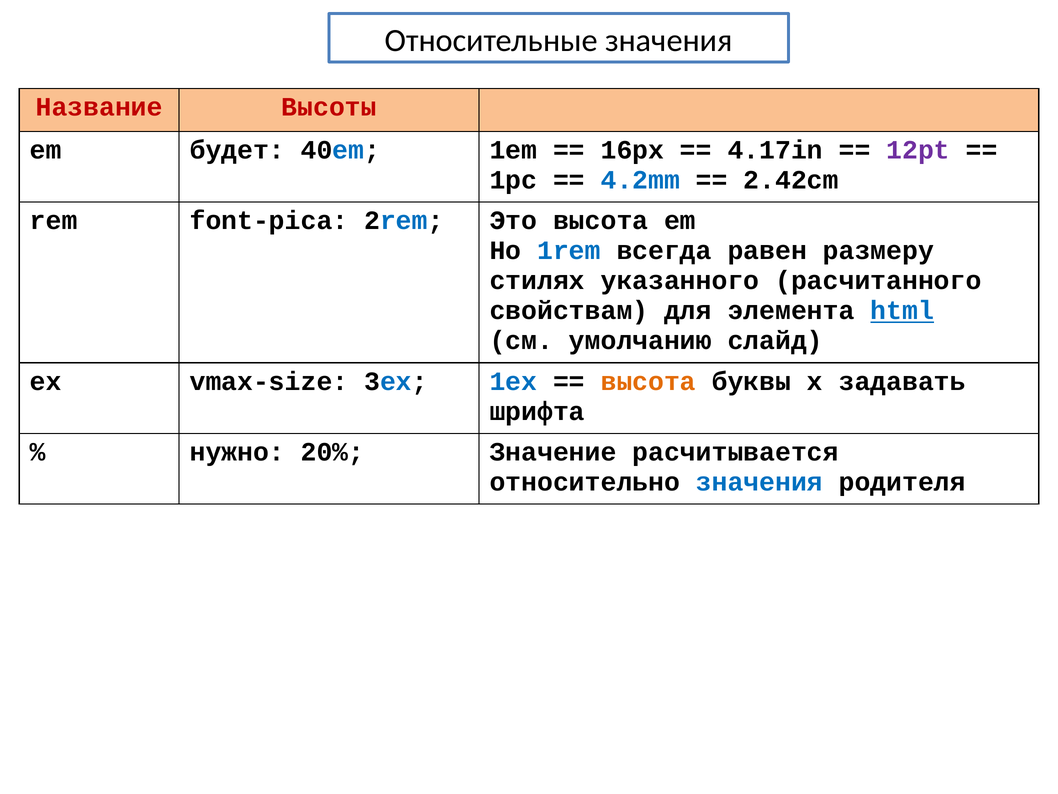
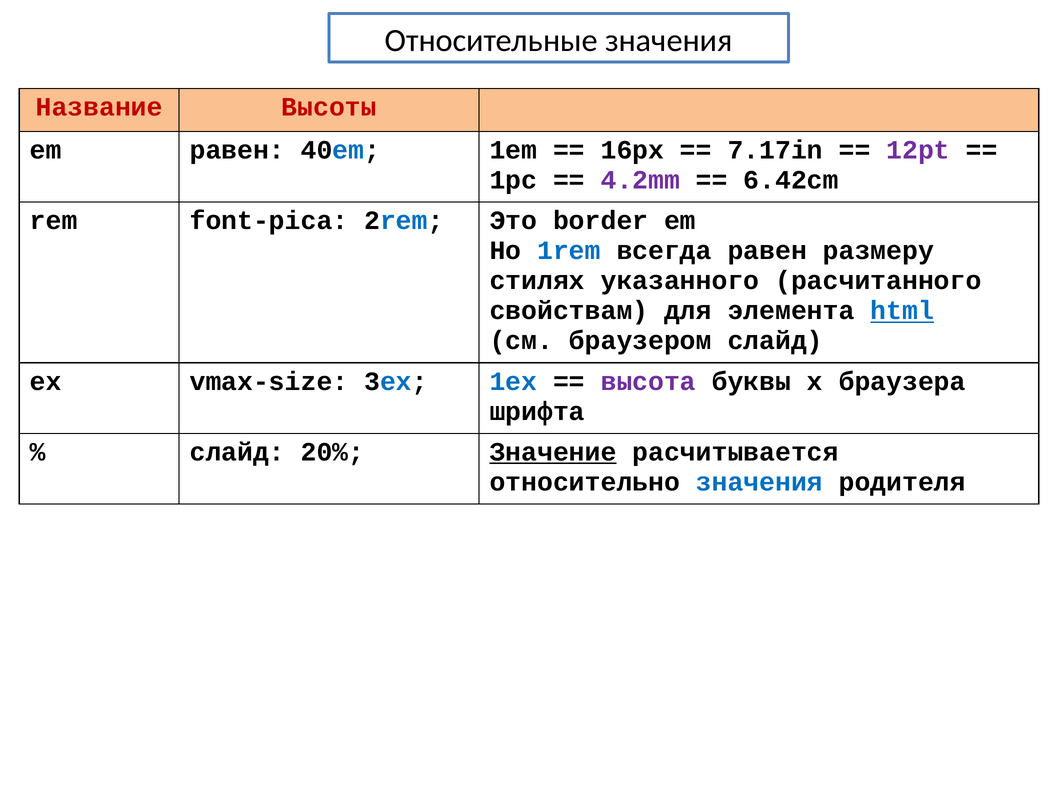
em будет: будет -> равен (237, 150)
4.17in: 4.17in -> 7.17in (775, 150)
4.2mm colour: blue -> purple (640, 180)
2.42cm: 2.42cm -> 6.42cm (791, 180)
Это высота: высота -> border (601, 221)
умолчанию: умолчанию -> браузером (640, 341)
высота colour: orange -> purple (648, 381)
задавать: задавать -> браузера (902, 381)
нужно: нужно -> слайд (237, 452)
Значение underline: none -> present (553, 452)
